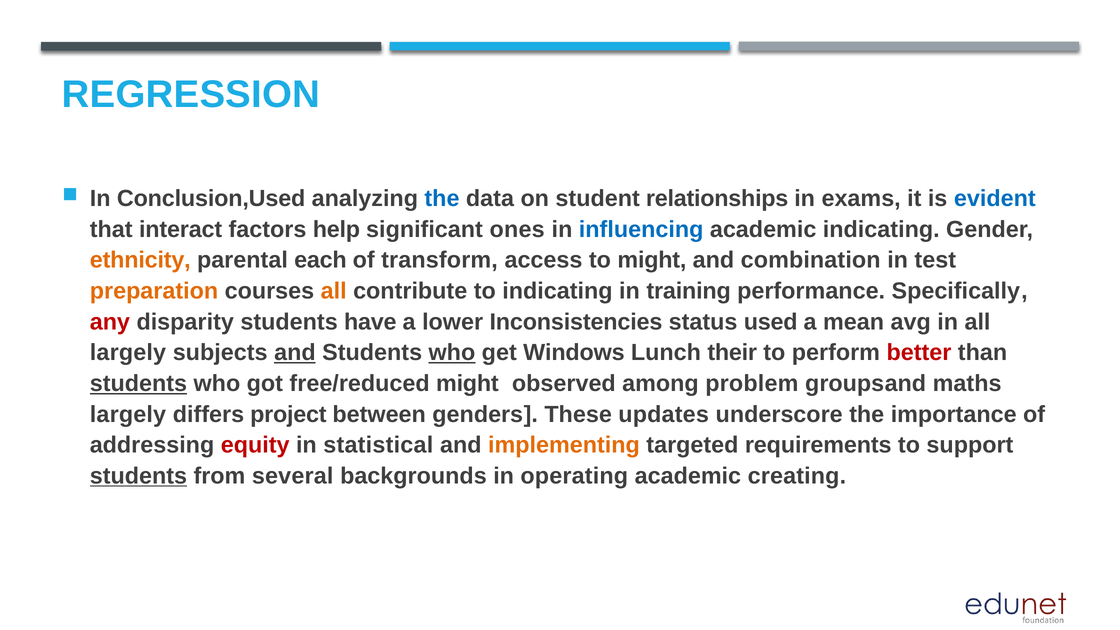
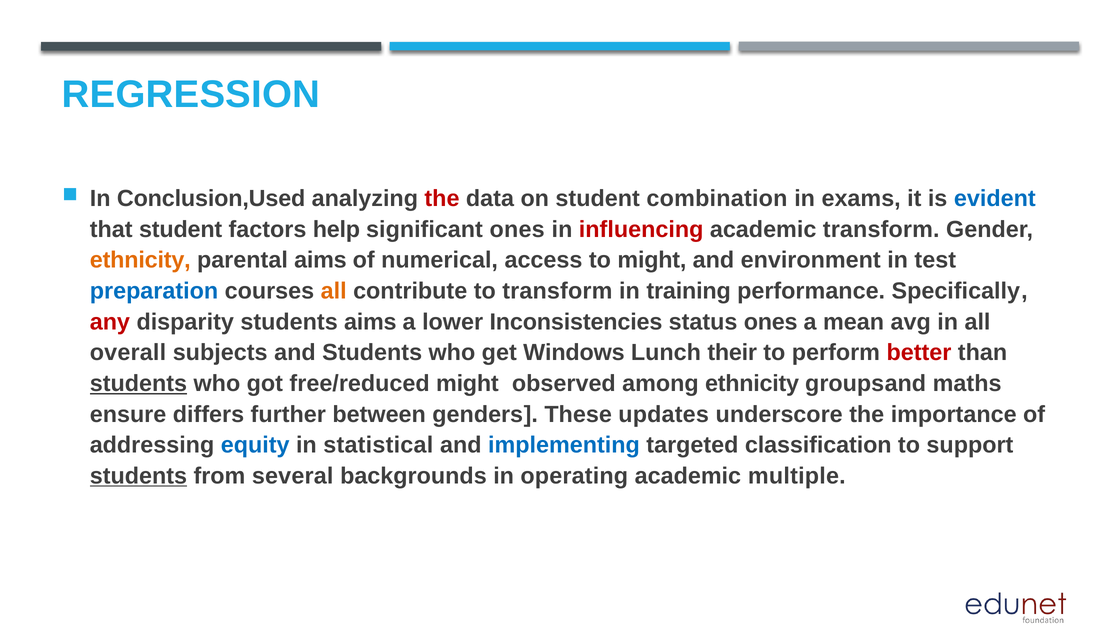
the colour: blue -> red (442, 199)
relationships: relationships -> combination (717, 199)
that interact: interact -> student (181, 229)
influencing colour: blue -> red (641, 229)
academic indicating: indicating -> transform (881, 229)
parental each: each -> aims (320, 260)
transform: transform -> numerical (440, 260)
combination: combination -> environment (811, 260)
preparation colour: orange -> blue (154, 291)
to indicating: indicating -> transform (557, 291)
students have: have -> aims (370, 322)
status used: used -> ones (771, 322)
largely: largely -> overall (128, 353)
and underline: present -> none (295, 353)
who underline: present -> none (452, 353)
among problem: problem -> ethnicity (752, 384)
largely: largely -> ensure (128, 414)
project: project -> further (288, 414)
equity colour: red -> blue (255, 445)
implementing colour: orange -> blue (564, 445)
requirements: requirements -> classification (818, 445)
creating: creating -> multiple (797, 476)
